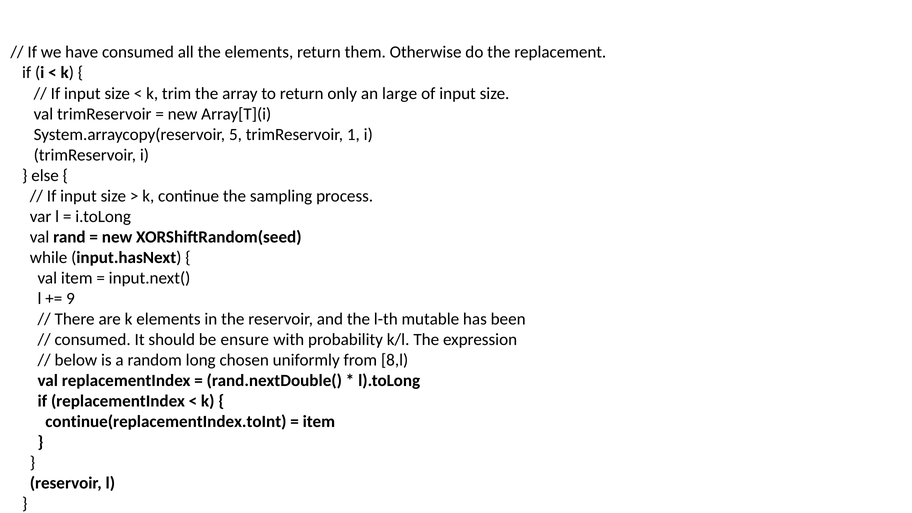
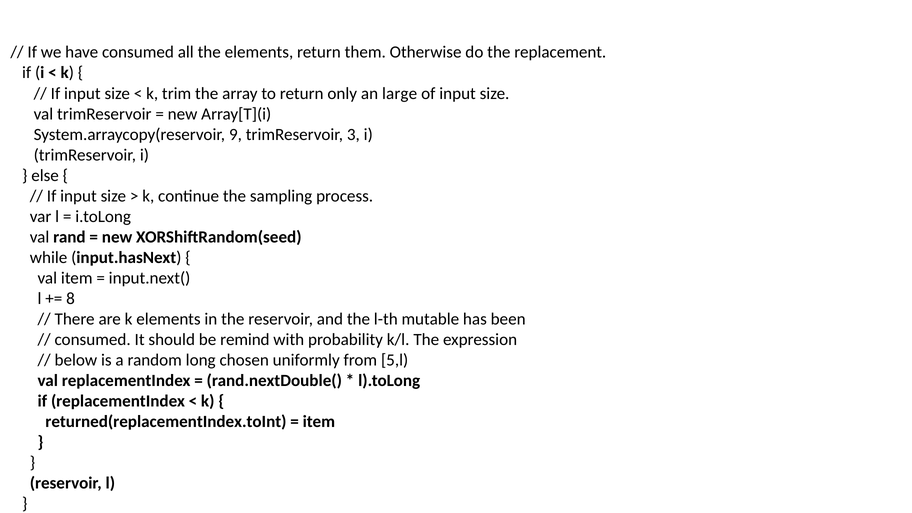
5: 5 -> 9 (236, 134)
1: 1 -> 3 (353, 134)
9: 9 -> 8 (70, 299)
ensure: ensure -> remind (245, 340)
8,l: 8,l -> 5,l (395, 360)
continue(replacementIndex.toInt: continue(replacementIndex.toInt -> returned(replacementIndex.toInt (166, 422)
